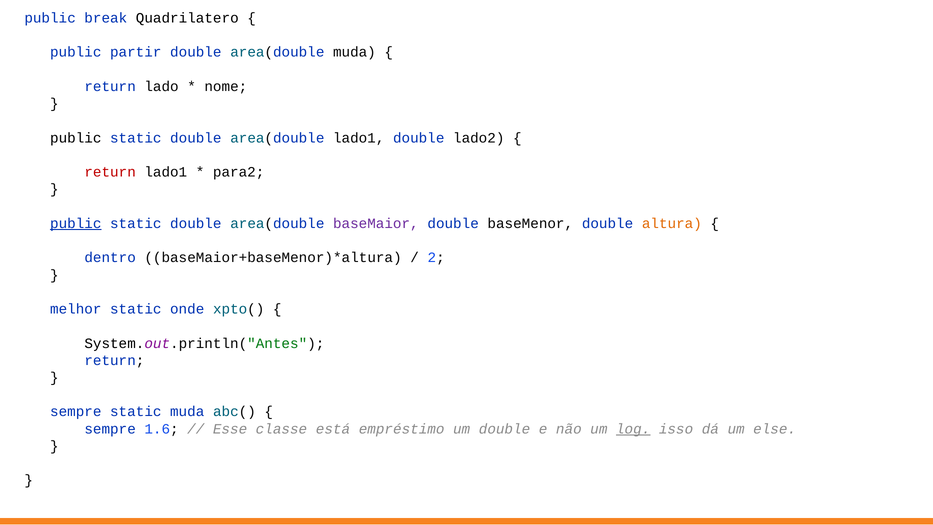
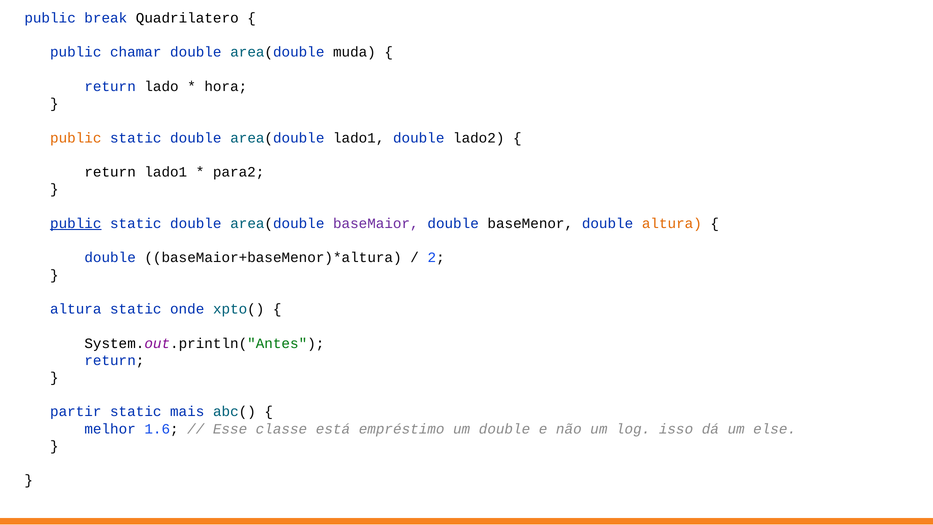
partir: partir -> chamar (136, 52)
nome: nome -> hora (226, 86)
public colour: black -> orange (76, 138)
return colour: red -> black (110, 172)
dentro: dentro -> double (110, 258)
melhor: melhor -> altura (76, 309)
sempre: sempre -> partir (76, 412)
static muda: muda -> mais (187, 412)
sempre: sempre -> melhor (110, 429)
log underline: present -> none (633, 429)
